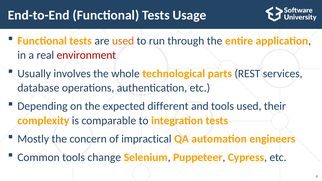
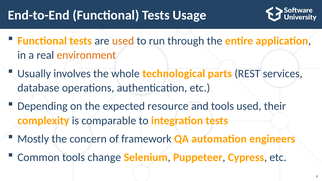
environment colour: red -> orange (86, 55)
different: different -> resource (168, 106)
impractical: impractical -> framework (146, 139)
